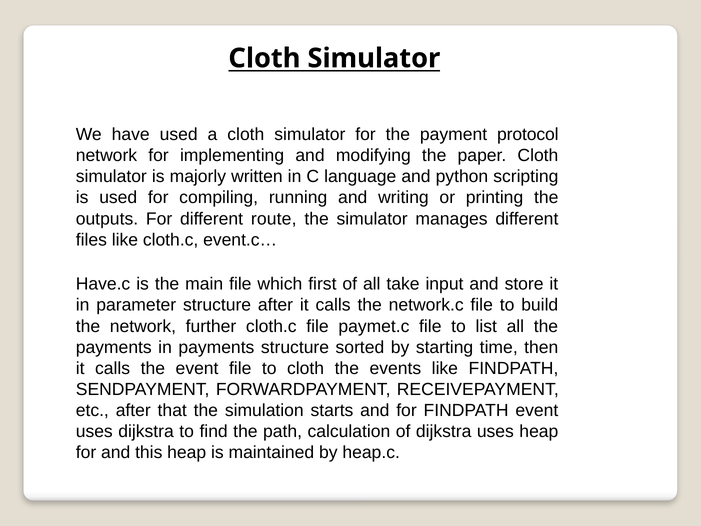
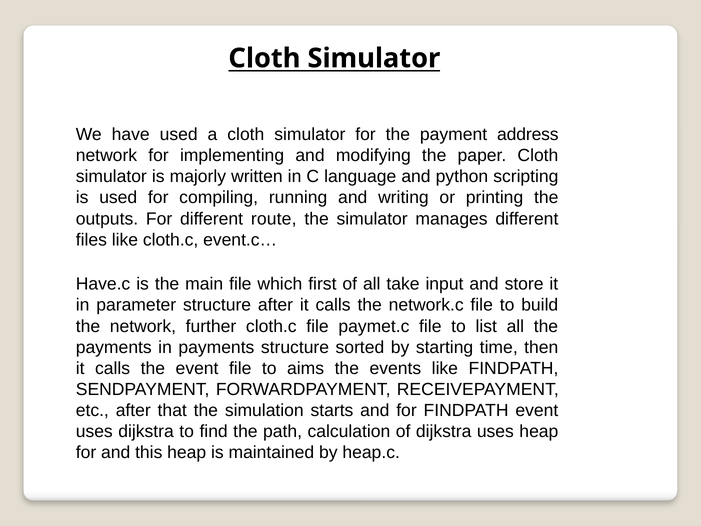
protocol: protocol -> address (528, 134)
to cloth: cloth -> aims (306, 368)
